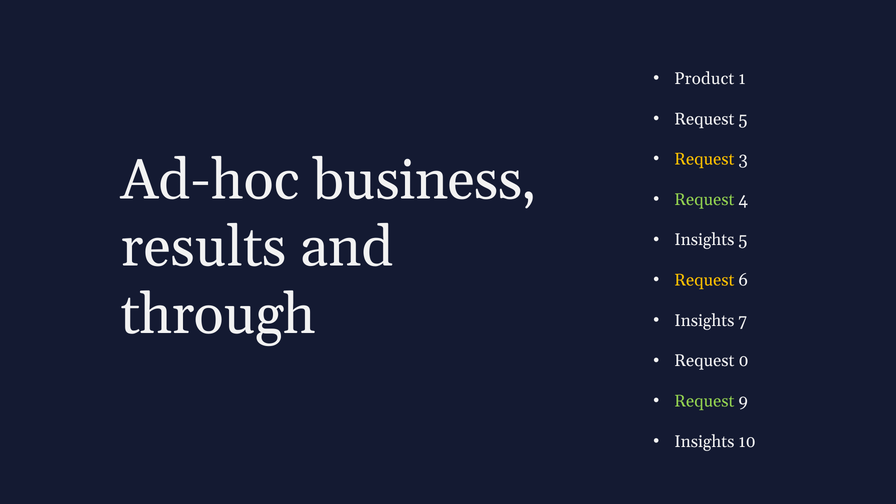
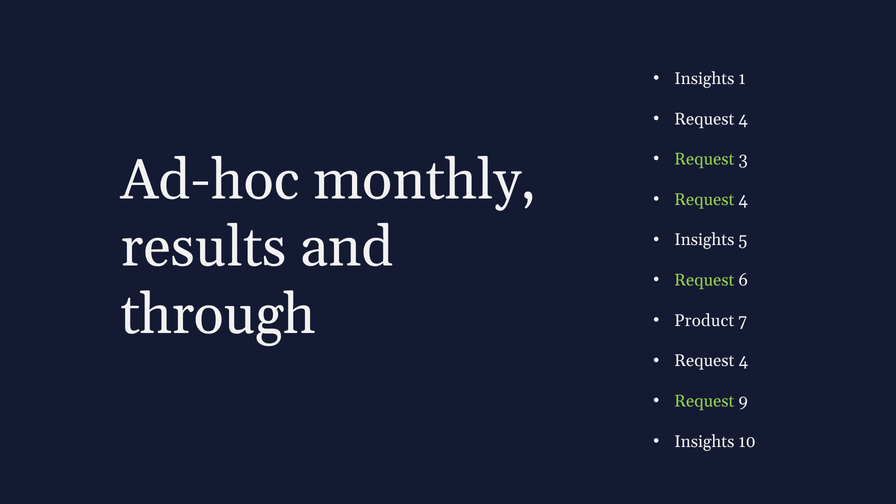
Product: Product -> Insights (704, 79)
5: 5 -> 4 (743, 119)
Request colour: yellow -> light green (704, 159)
business: business -> monthly (425, 180)
Request colour: yellow -> light green (704, 280)
Insights: Insights -> Product (704, 321)
0: 0 -> 4 (743, 361)
